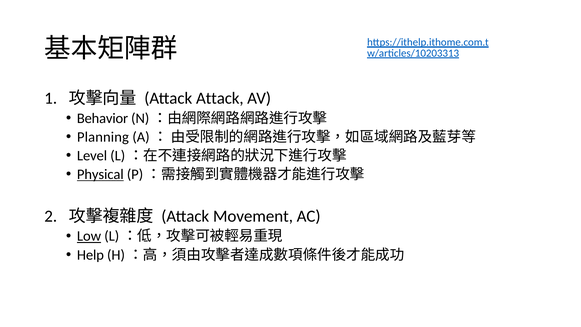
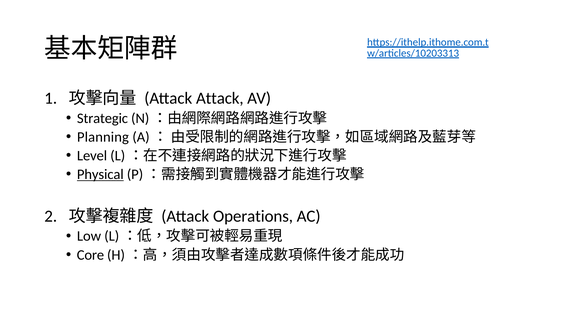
Behavior: Behavior -> Strategic (102, 118)
Movement: Movement -> Operations (253, 216)
Low underline: present -> none (89, 236)
Help: Help -> Core (90, 255)
